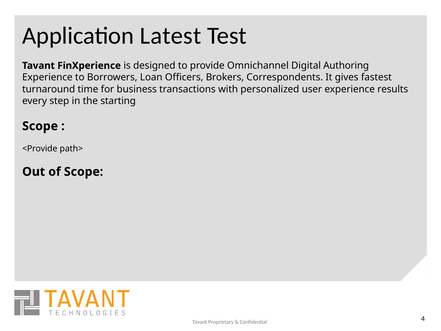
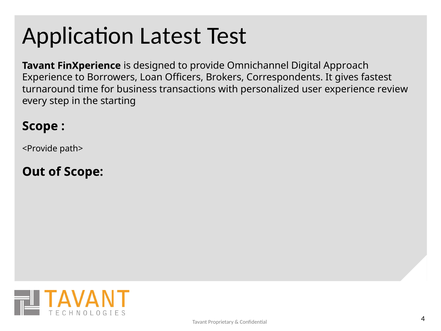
Authoring: Authoring -> Approach (346, 66)
results: results -> review (393, 89)
